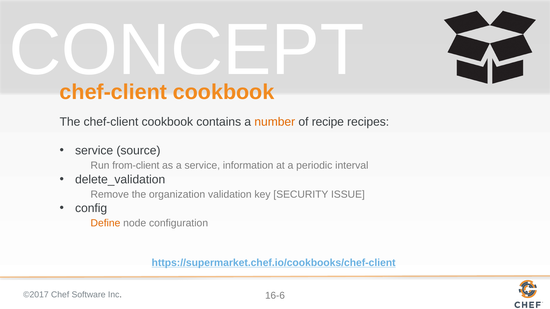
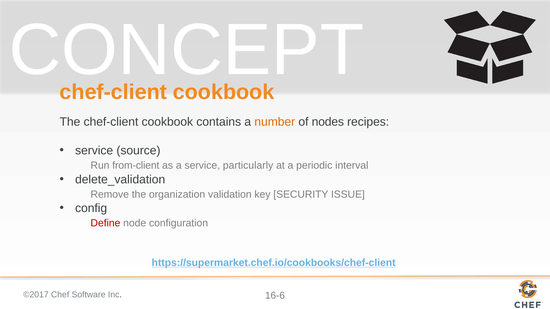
recipe: recipe -> nodes (328, 122)
information: information -> particularly (248, 166)
Define colour: orange -> red (105, 224)
